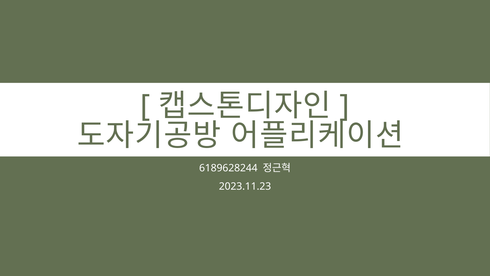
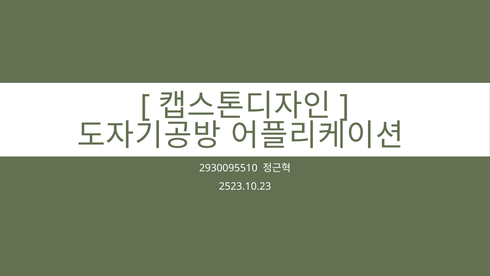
6189628244: 6189628244 -> 2930095510 (228, 168)
2023.11.23: 2023.11.23 -> 2523.10.23 (245, 186)
